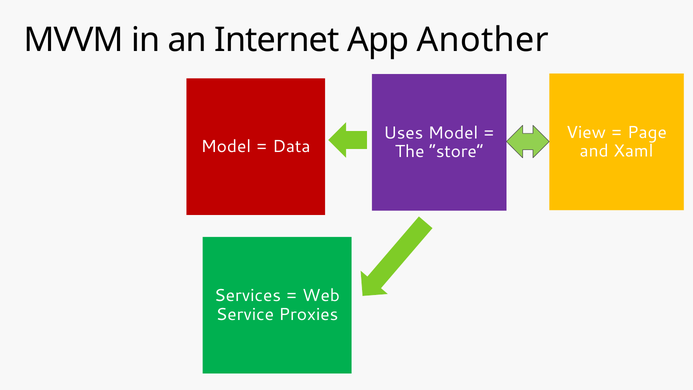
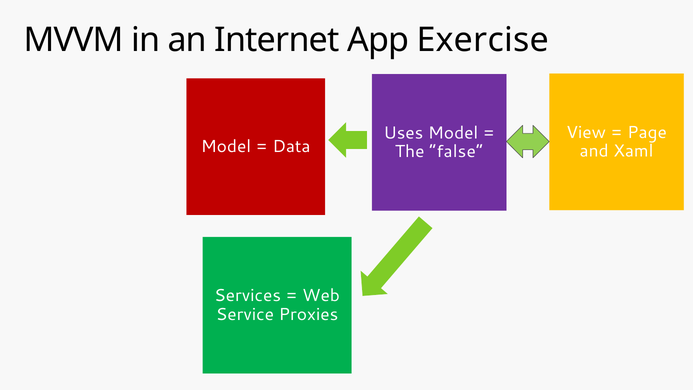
Another: Another -> Exercise (483, 40)
store: store -> false (456, 152)
